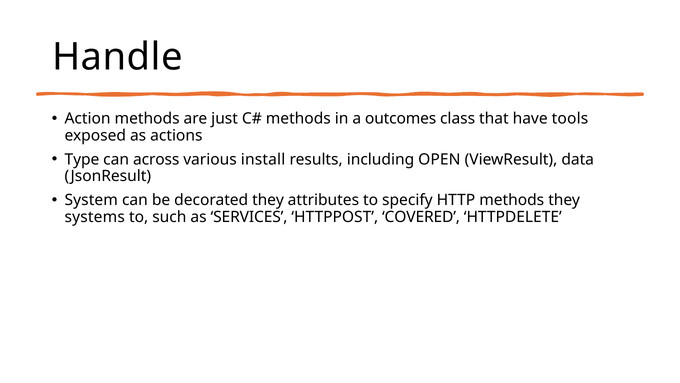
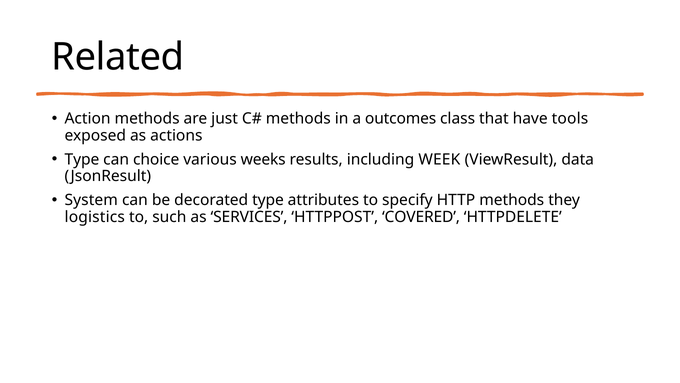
Handle: Handle -> Related (118, 57)
across: across -> choice (156, 159)
install: install -> weeks (263, 159)
OPEN: OPEN -> WEEK (439, 159)
decorated they: they -> type (268, 200)
systems: systems -> logistics (95, 217)
